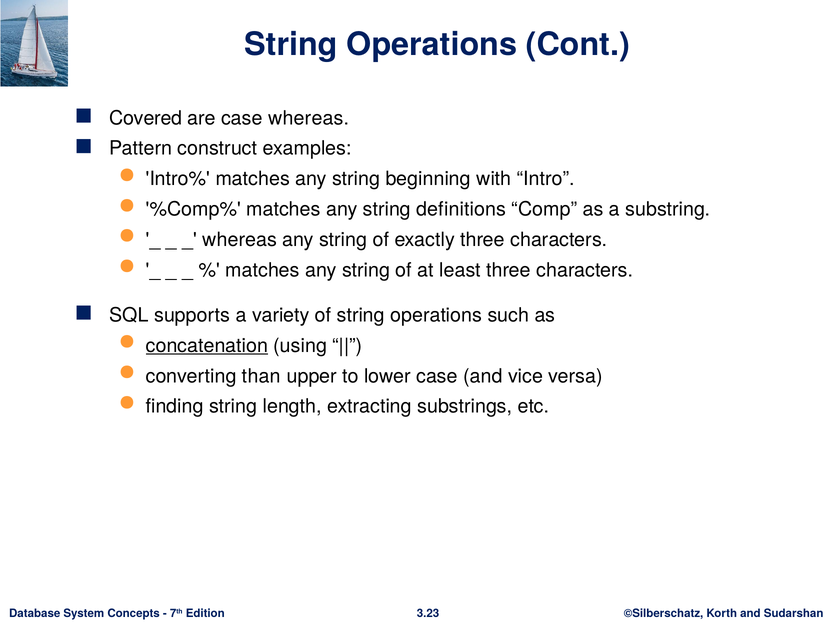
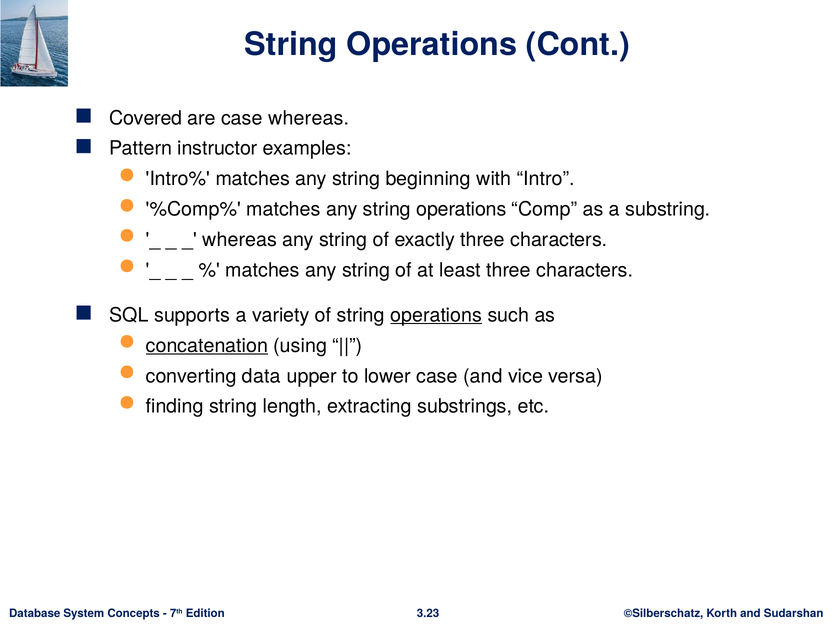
construct: construct -> instructor (217, 148)
any string definitions: definitions -> operations (461, 209)
operations underline: none -> present (436, 315)
than: than -> data (261, 376)
